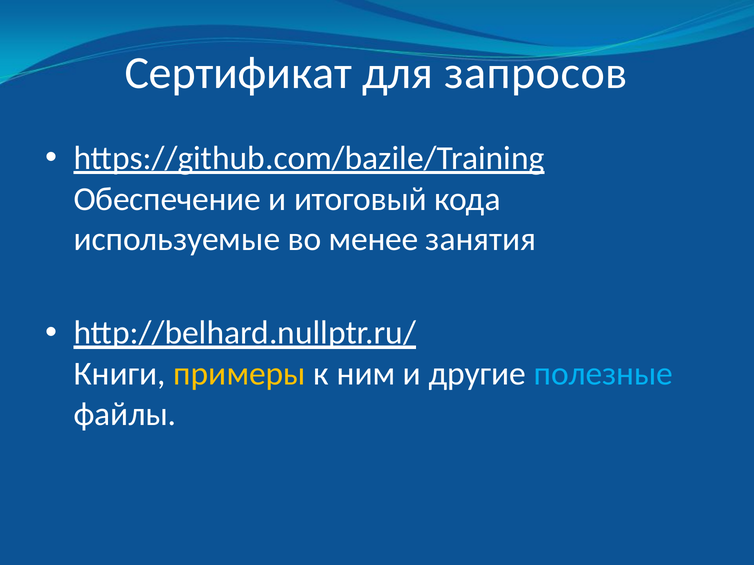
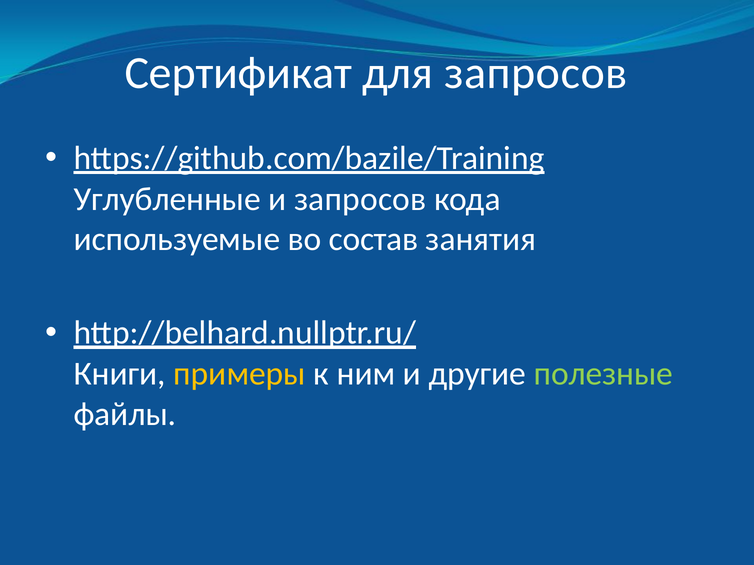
Обеспечение: Обеспечение -> Углубленные (167, 199)
и итоговый: итоговый -> запросов (360, 199)
менее: менее -> состав (374, 239)
полезные colour: light blue -> light green (603, 374)
